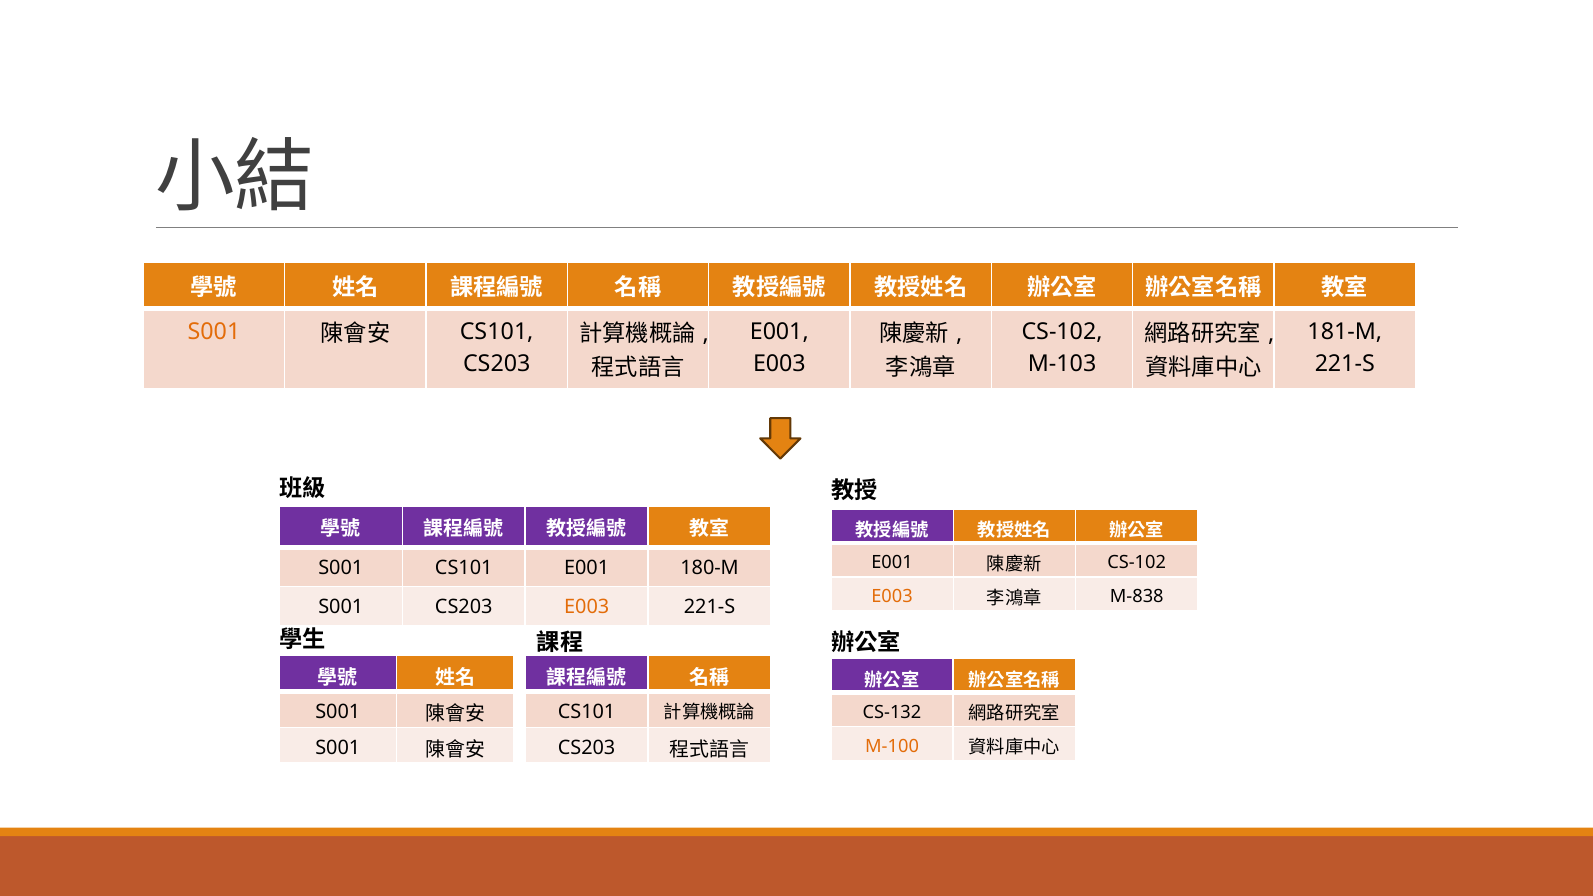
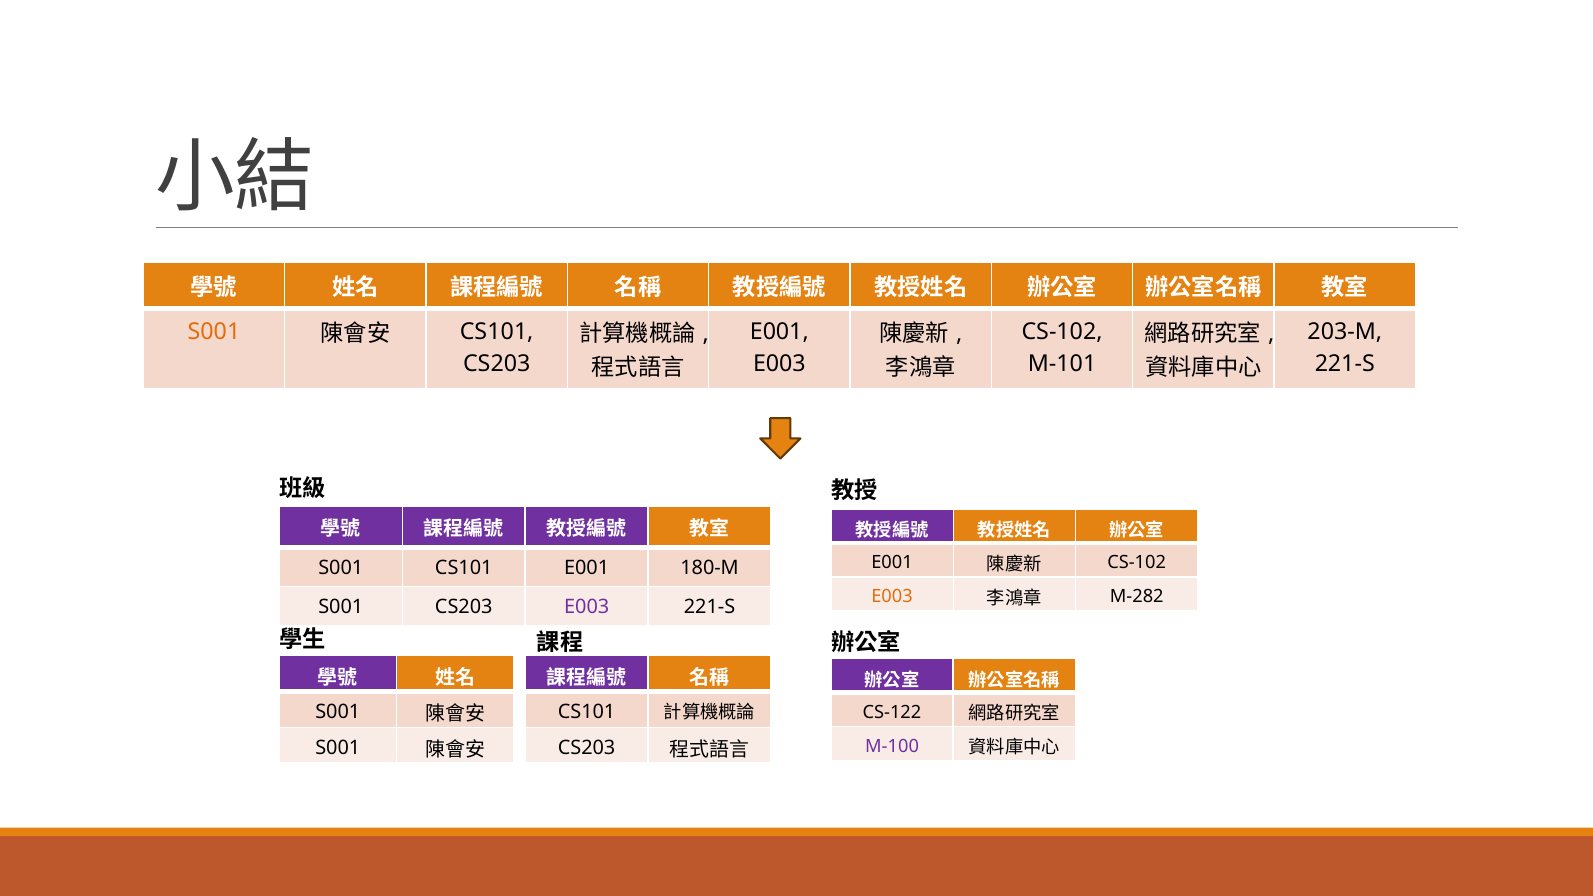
181-M: 181-M -> 203-M (1345, 332)
M-103: M-103 -> M-101 (1062, 363)
M-838: M-838 -> M-282 (1137, 597)
E003 colour: orange -> purple (587, 607)
CS-132: CS-132 -> CS-122 (892, 712)
M-100 colour: orange -> purple (892, 746)
